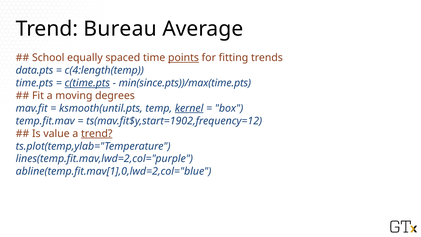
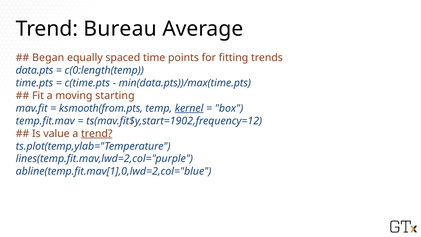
School: School -> Began (48, 58)
points underline: present -> none (183, 58)
c(4:length(temp: c(4:length(temp -> c(0:length(temp (104, 70)
c(time.pts underline: present -> none (87, 83)
min(since.pts))/max(time.pts: min(since.pts))/max(time.pts -> min(data.pts))/max(time.pts (185, 83)
degrees: degrees -> starting (115, 96)
ksmooth(until.pts: ksmooth(until.pts -> ksmooth(from.pts (101, 108)
